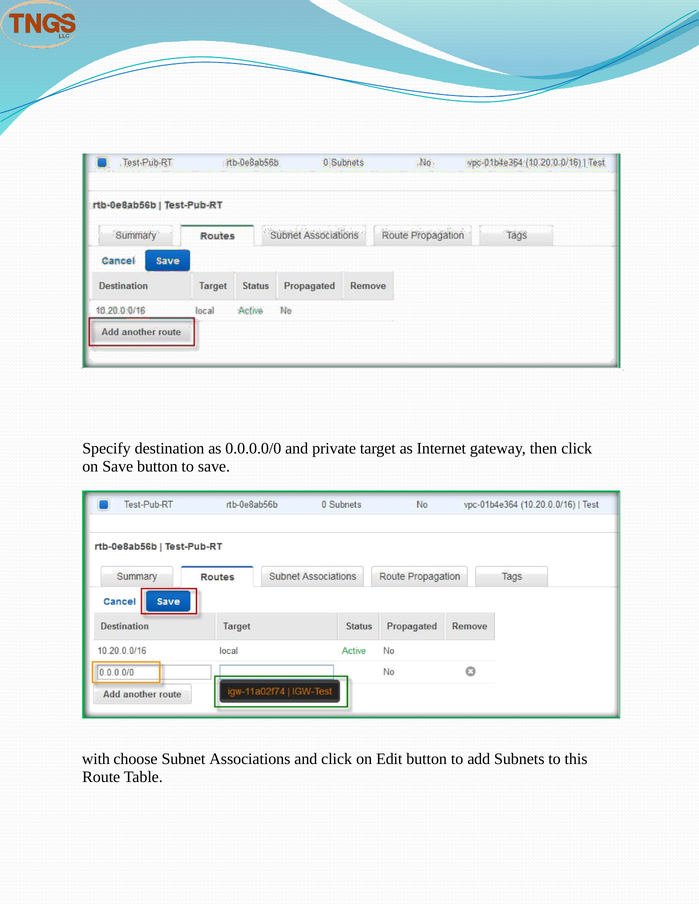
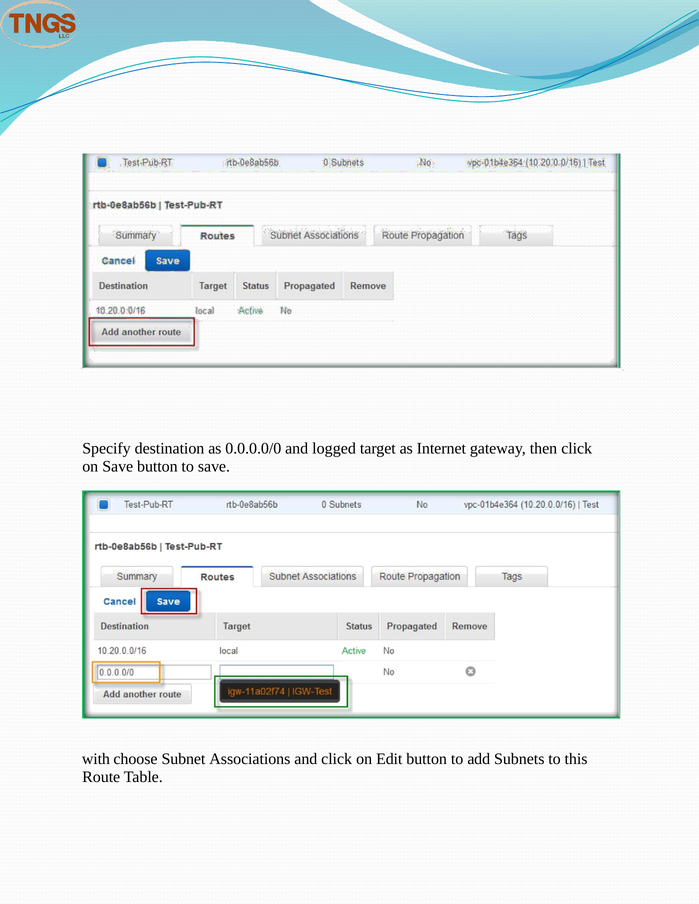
private: private -> logged (334, 449)
